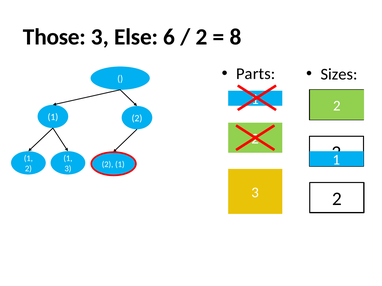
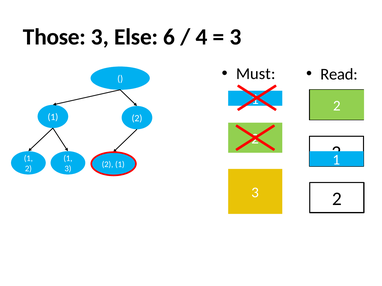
2: 2 -> 4 (201, 37)
8: 8 -> 3 (235, 37)
Parts: Parts -> Must (256, 74)
Sizes: Sizes -> Read (339, 74)
